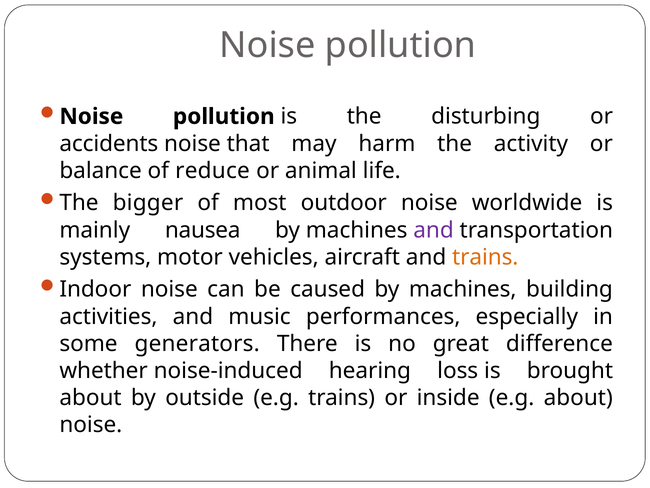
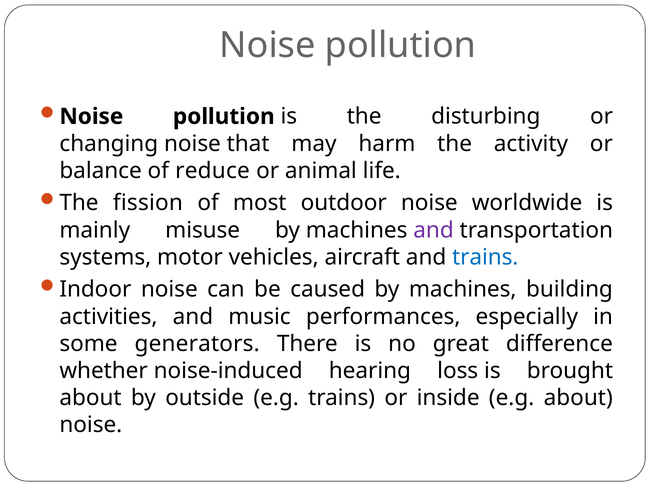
accidents: accidents -> changing (109, 143)
bigger: bigger -> fission (148, 203)
nausea: nausea -> misuse (203, 230)
trains colour: orange -> blue (485, 257)
